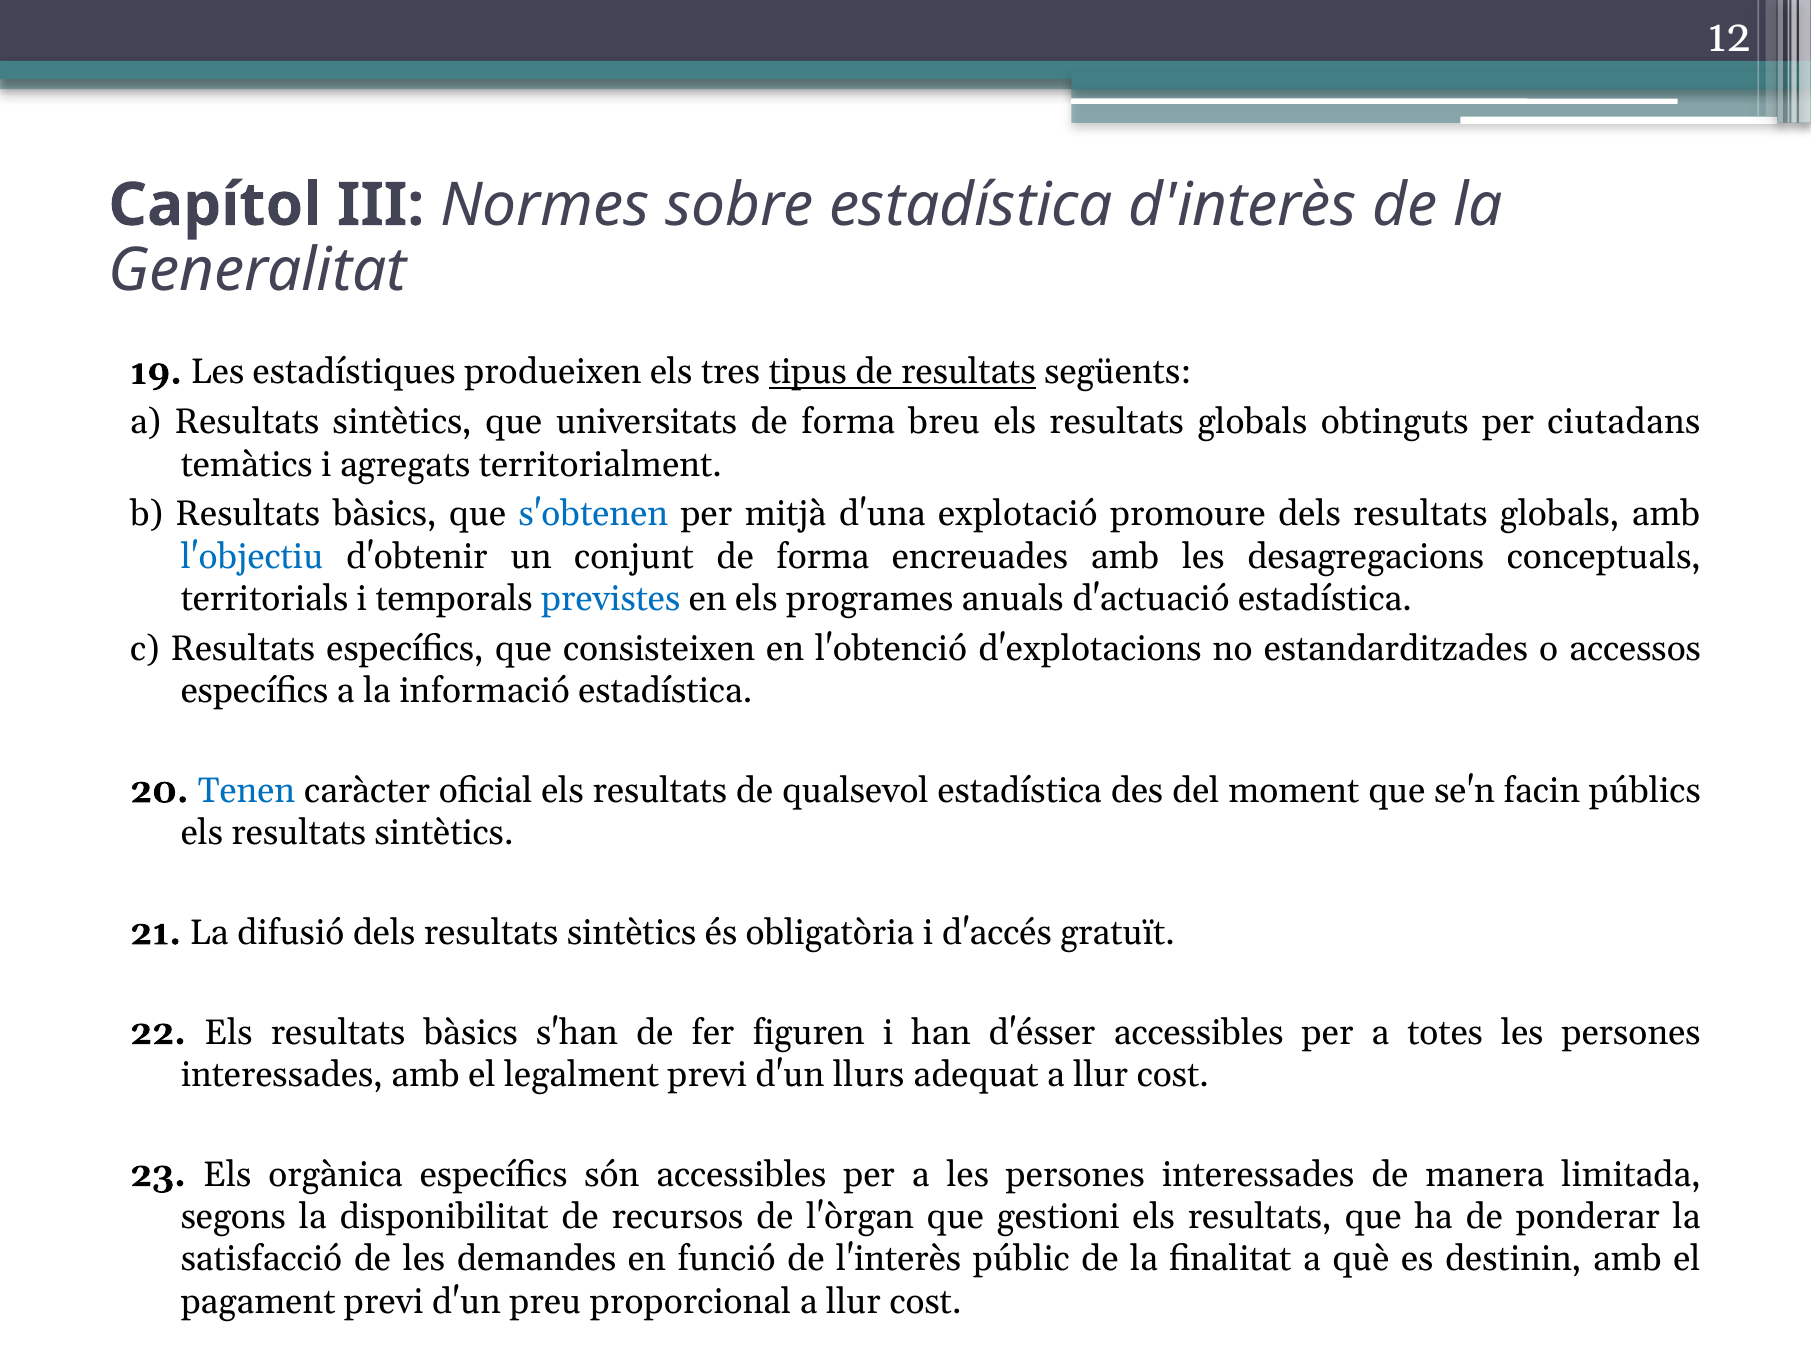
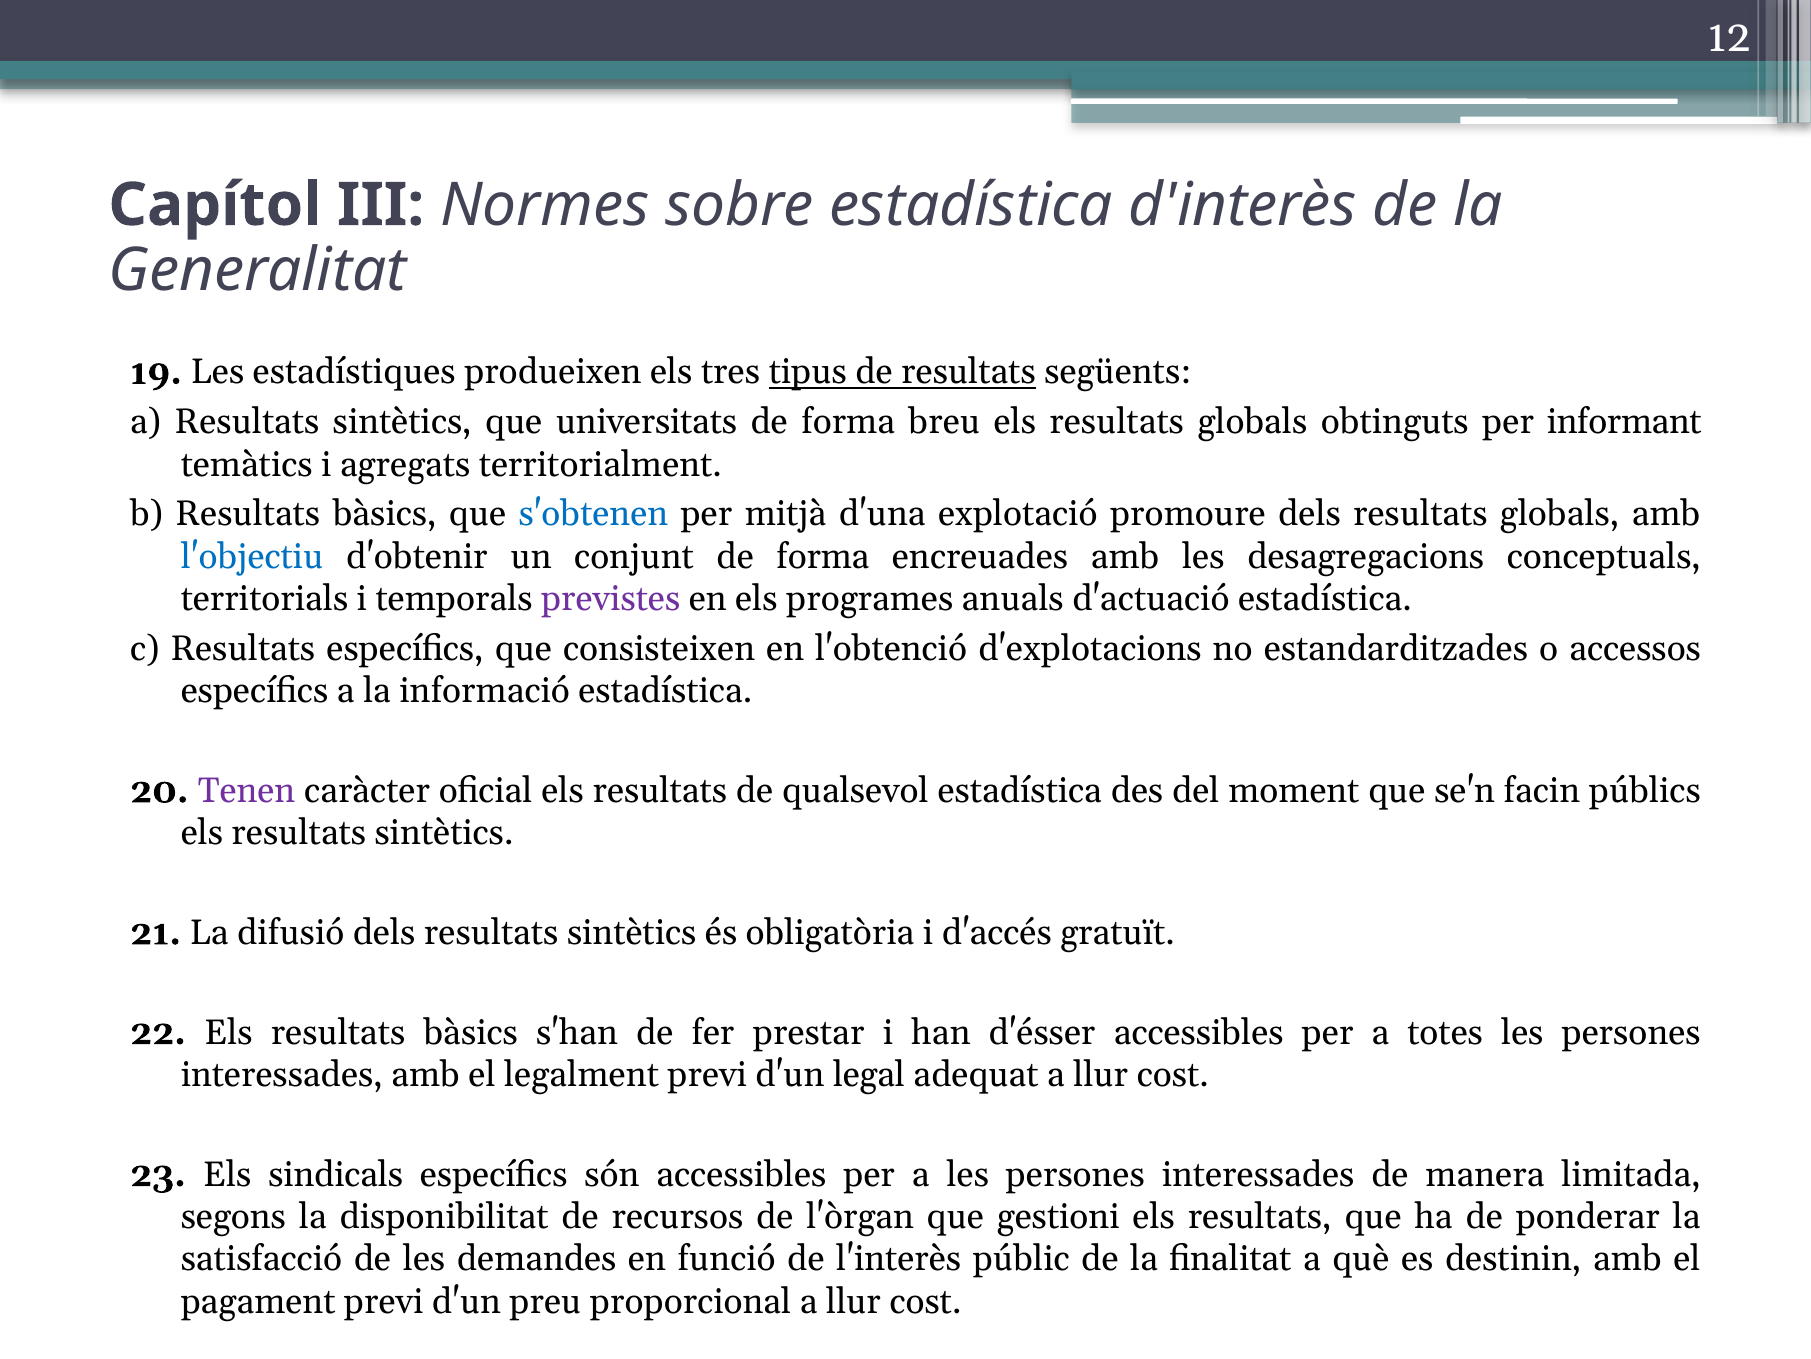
ciutadans: ciutadans -> informant (1624, 422)
previstes colour: blue -> purple (611, 599)
Tenen colour: blue -> purple (246, 790)
figuren: figuren -> prestar (809, 1032)
llurs: llurs -> legal (869, 1074)
orgànica: orgànica -> sindicals (336, 1174)
